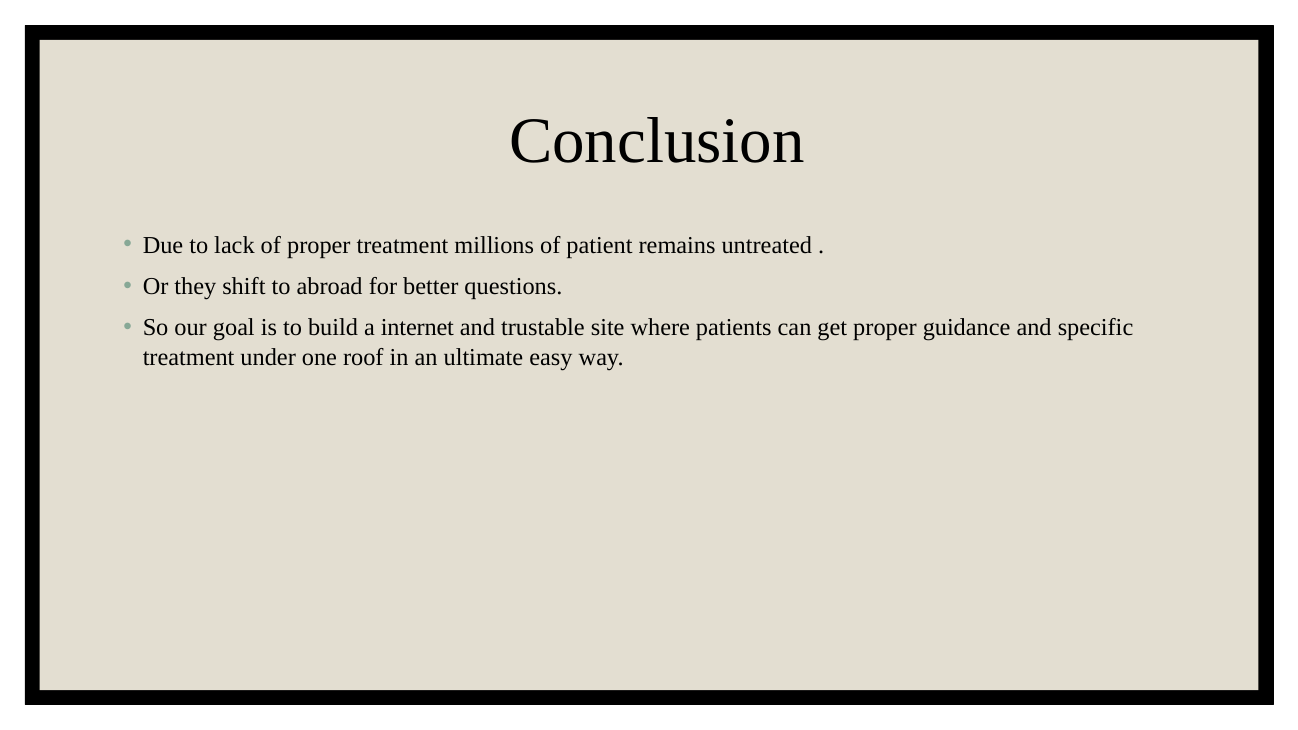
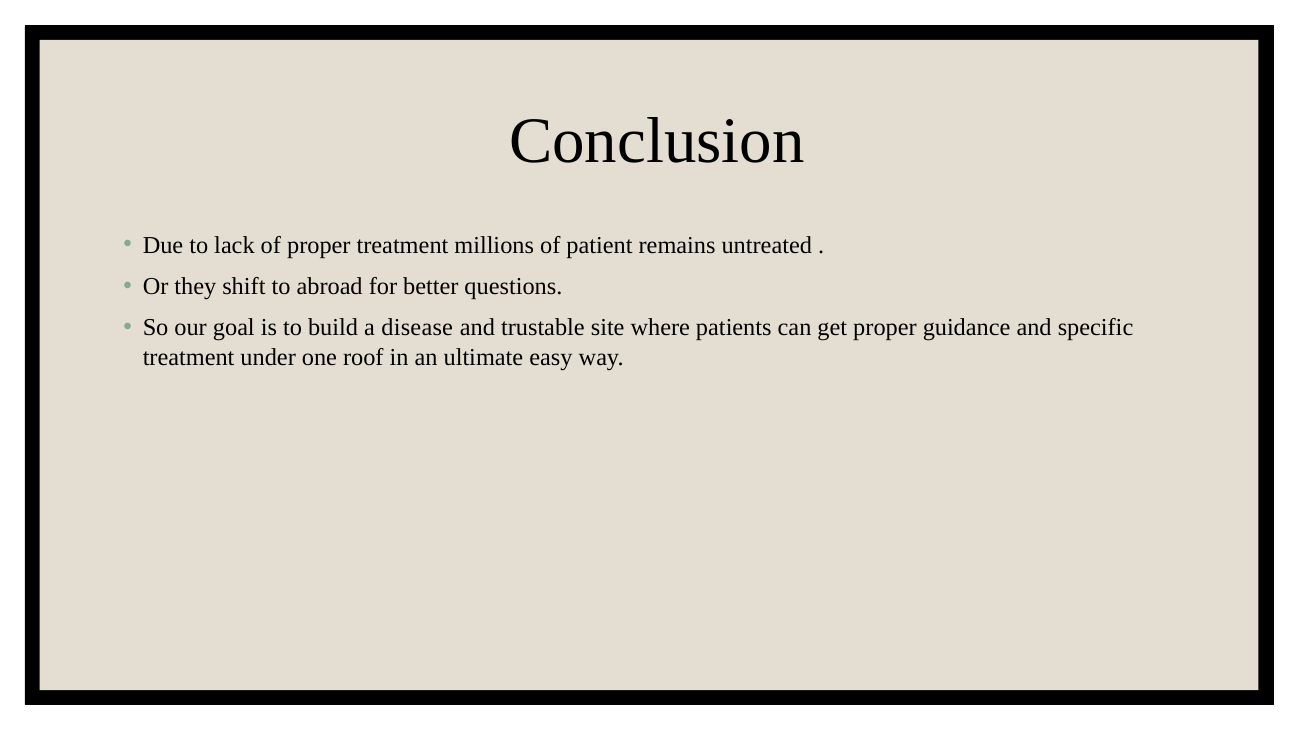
internet: internet -> disease (417, 328)
